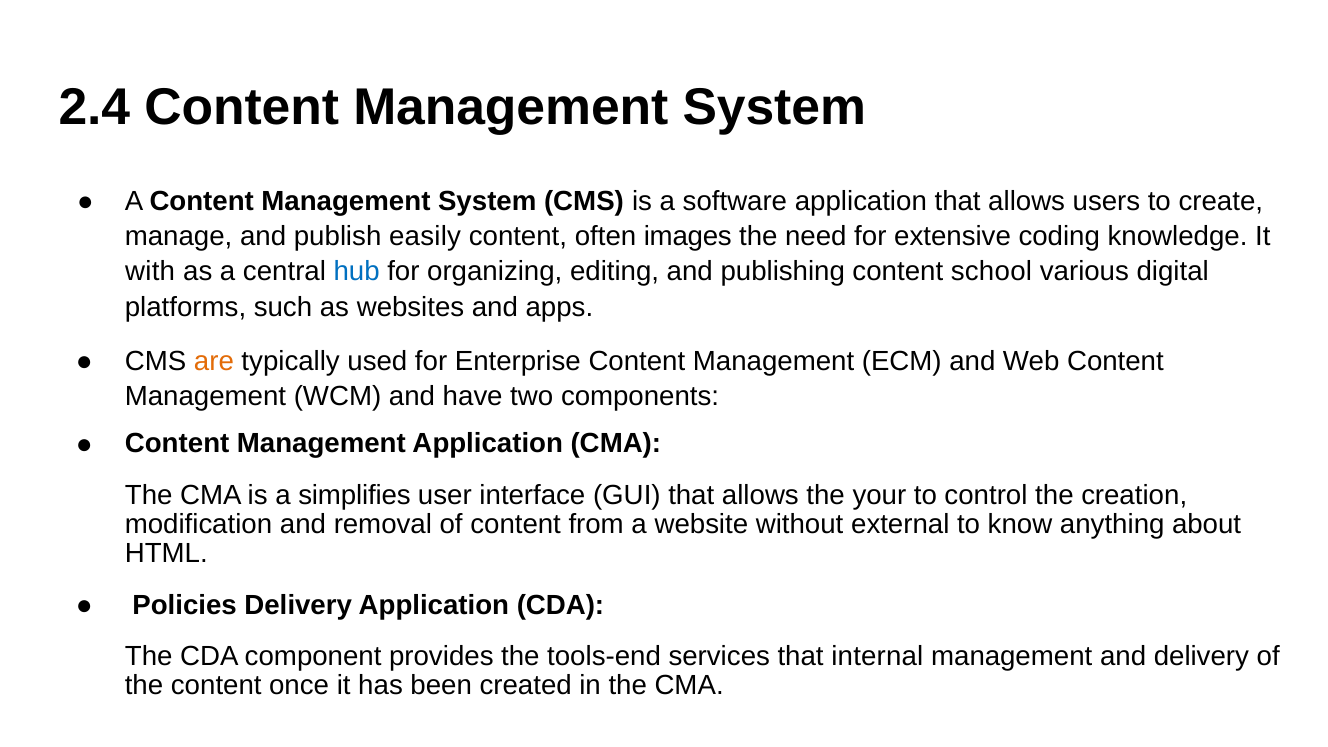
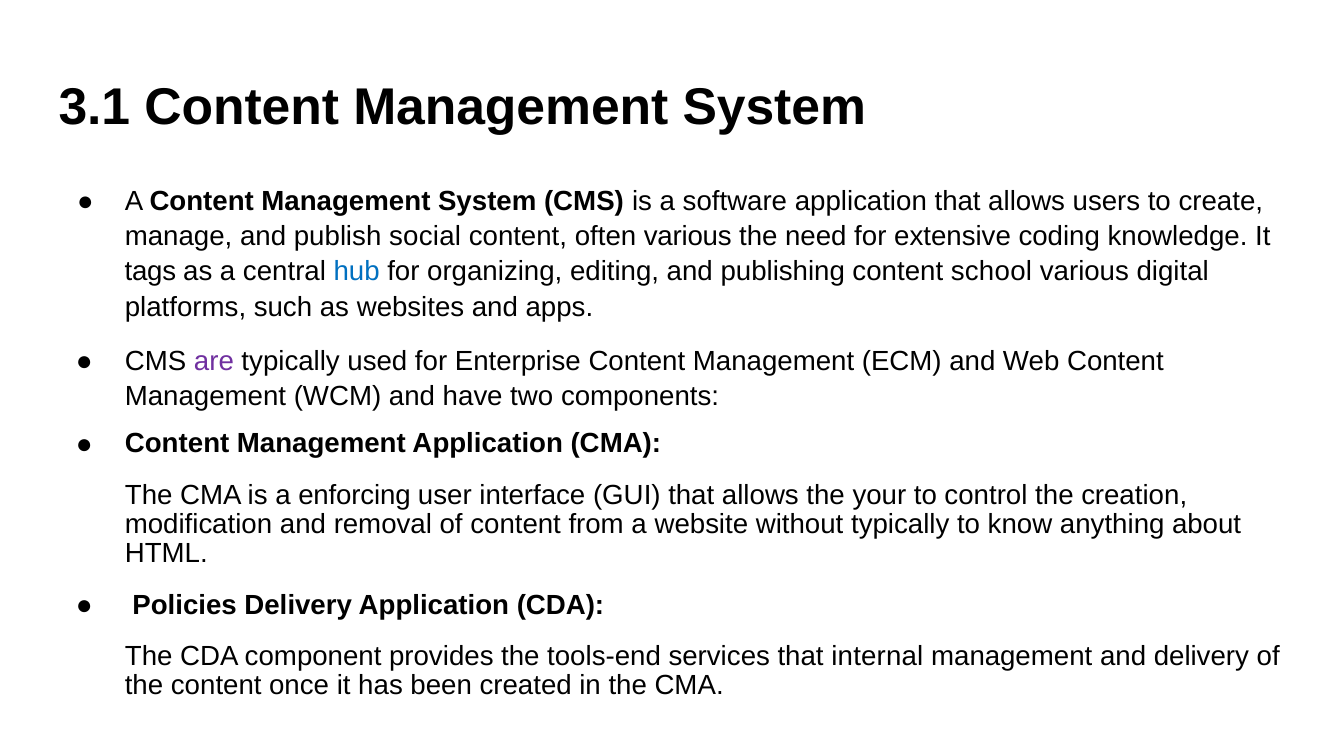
2.4: 2.4 -> 3.1 (94, 108)
easily: easily -> social (425, 236)
often images: images -> various (688, 236)
with: with -> tags (150, 272)
are colour: orange -> purple (214, 361)
simplifies: simplifies -> enforcing (354, 495)
without external: external -> typically (900, 524)
